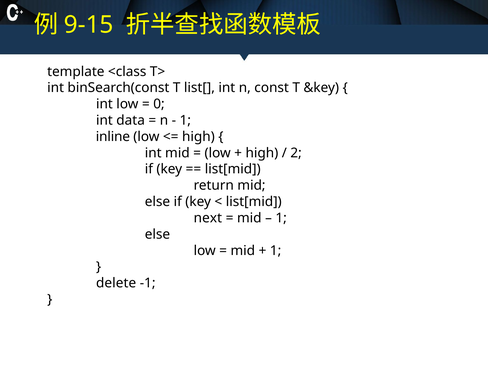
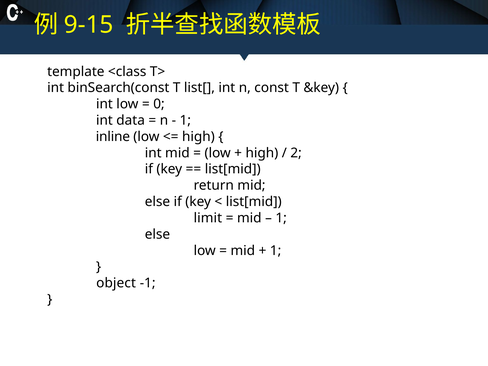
next: next -> limit (208, 218)
delete: delete -> object (116, 283)
